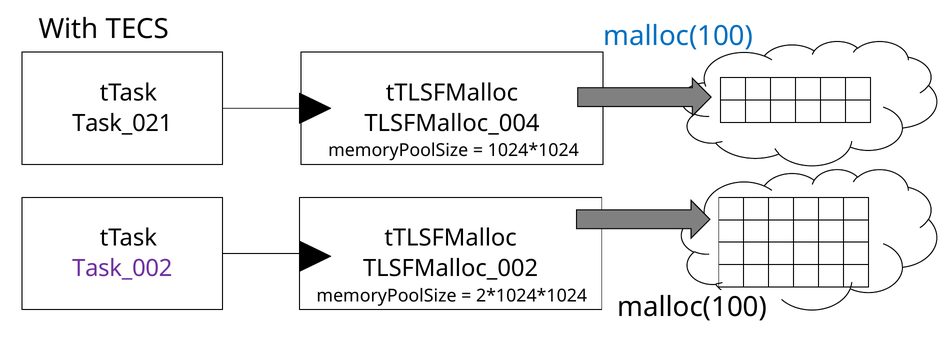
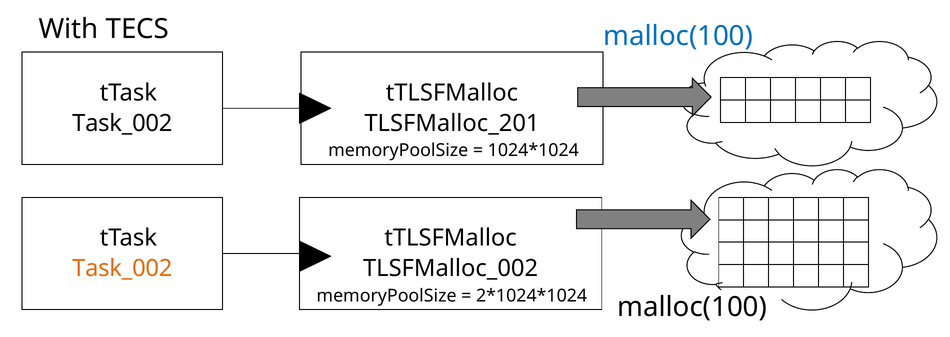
Task_021: Task_021 -> Task_002 (122, 123)
TLSFMalloc_004: TLSFMalloc_004 -> TLSFMalloc_201 (452, 123)
Task_002 colour: purple -> orange (122, 268)
